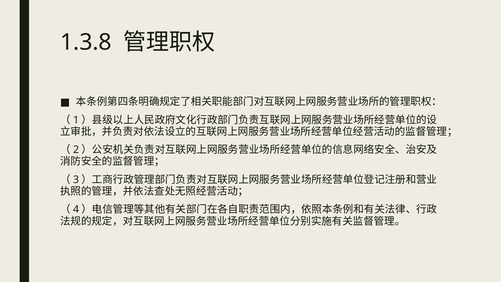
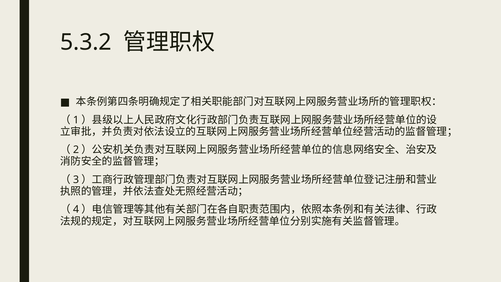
1.3.8: 1.3.8 -> 5.3.2 (86, 42)
